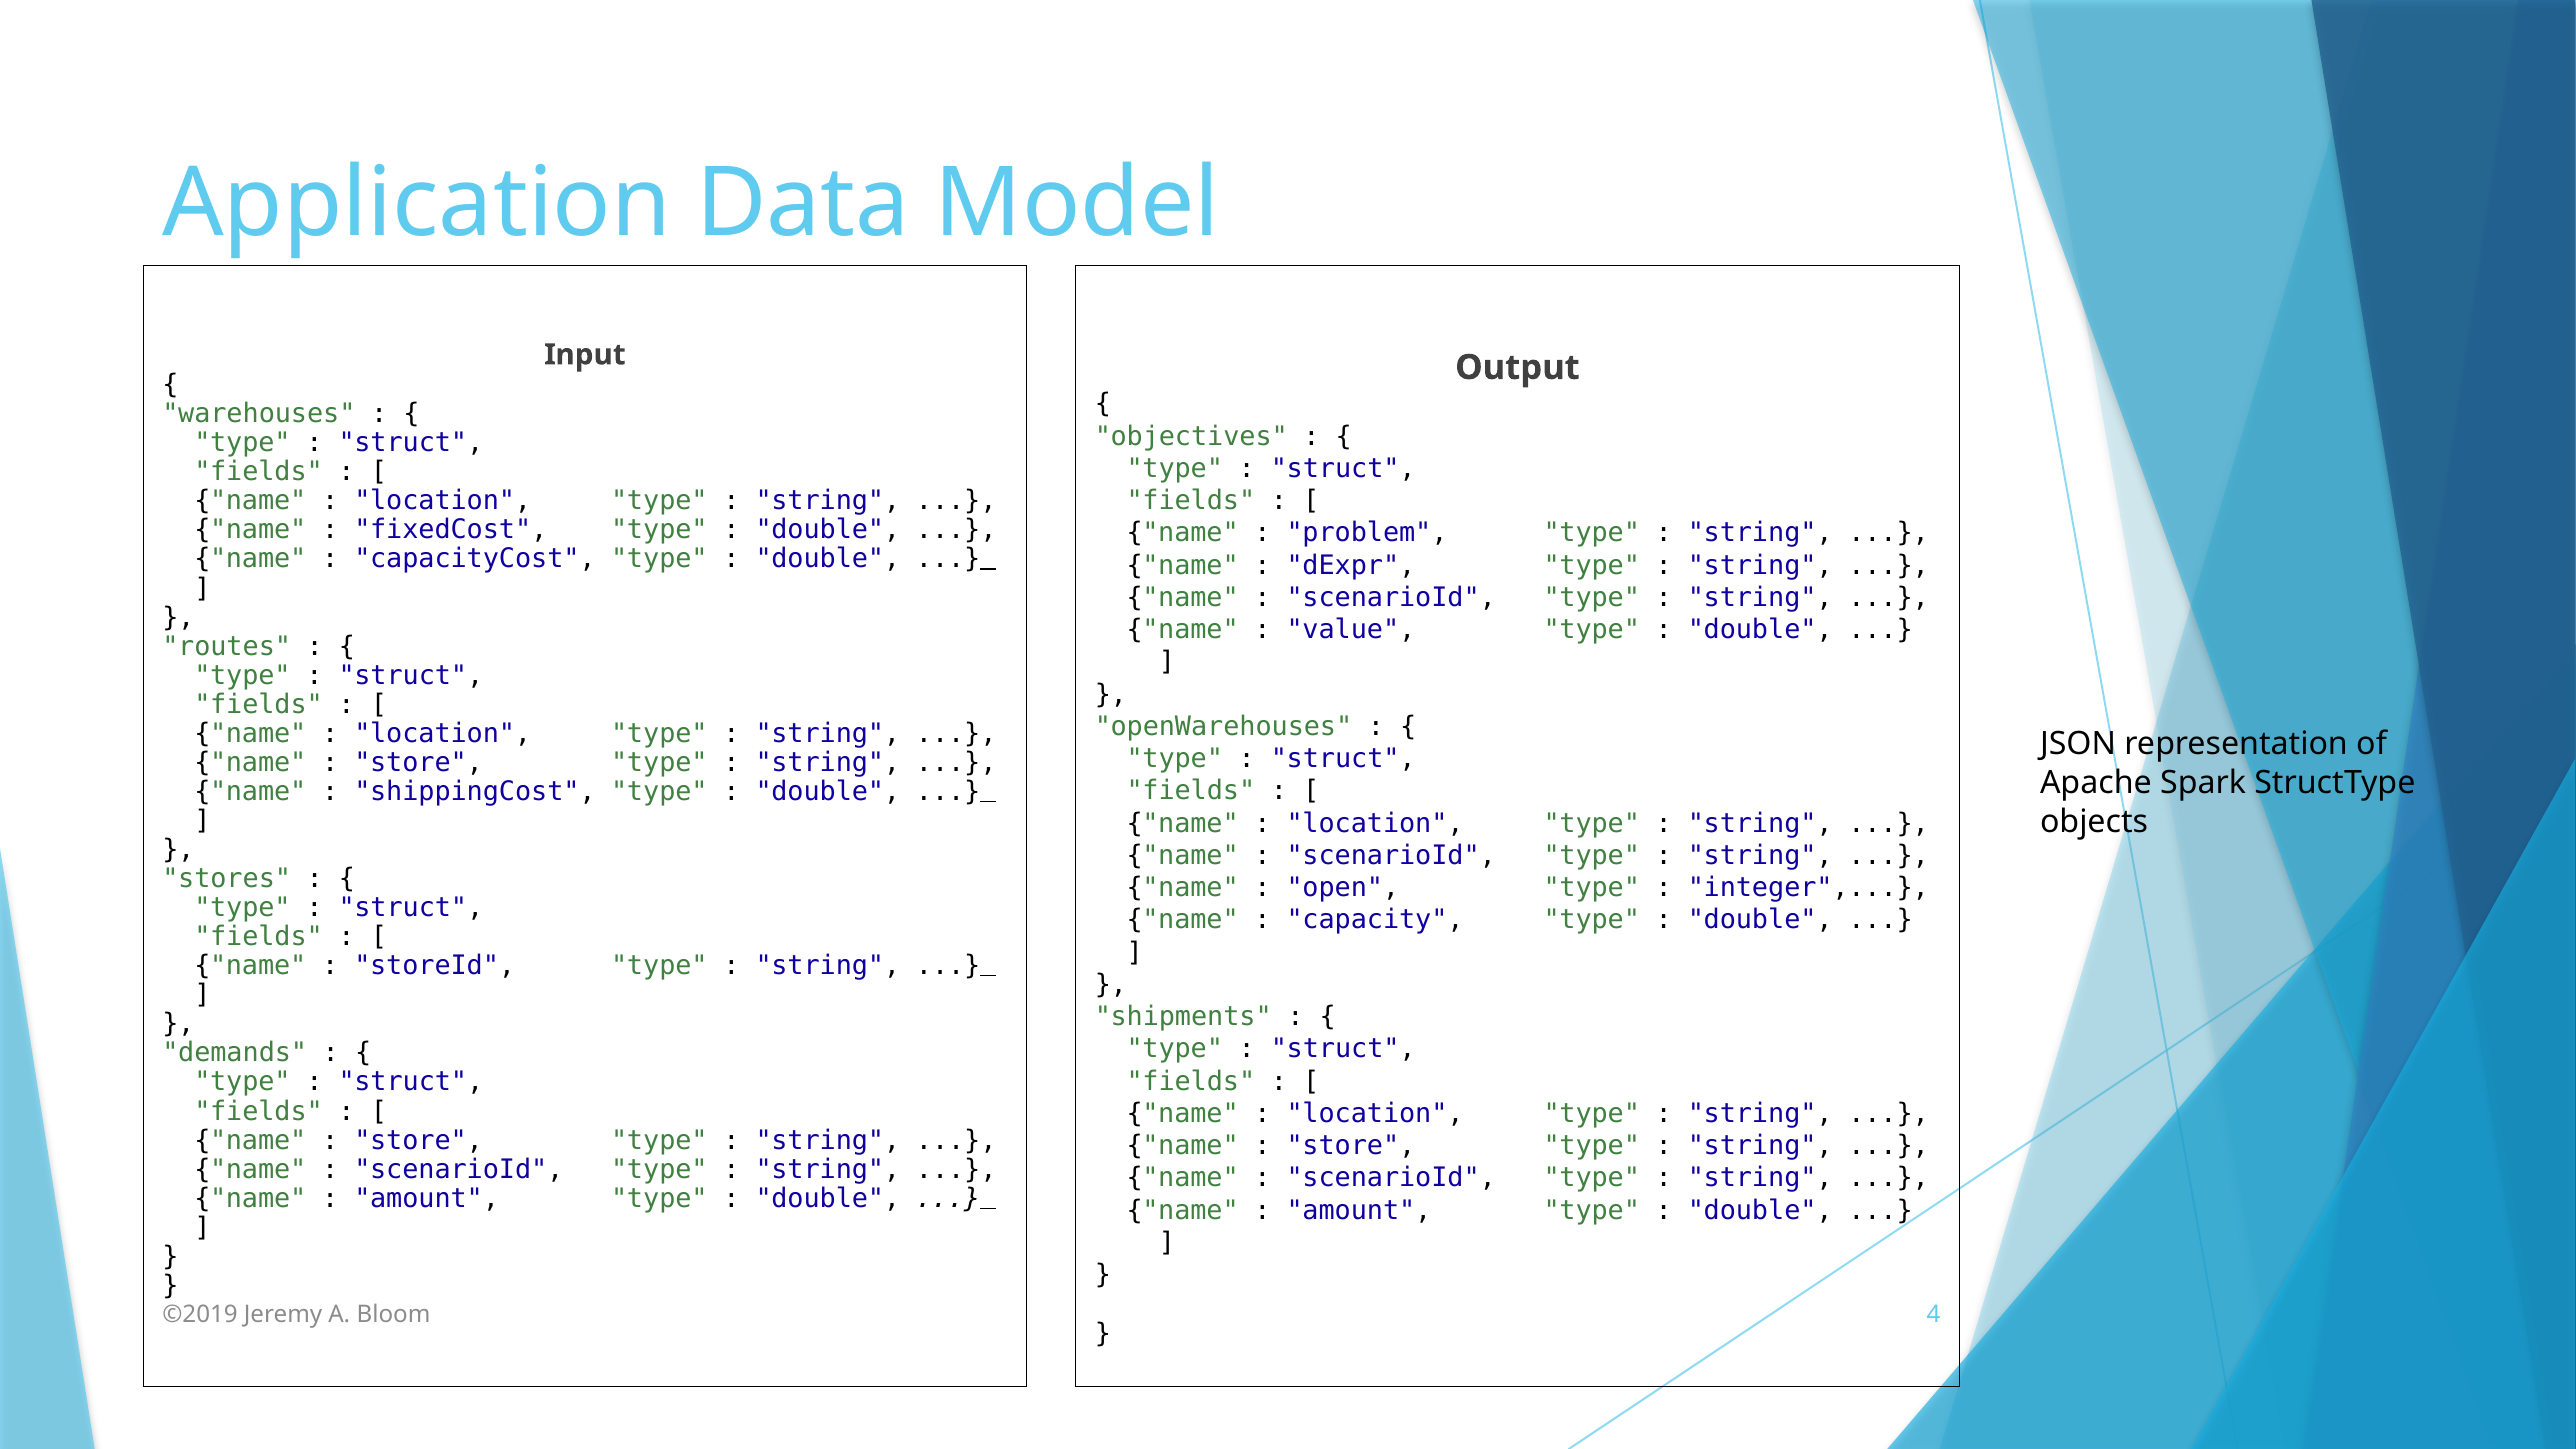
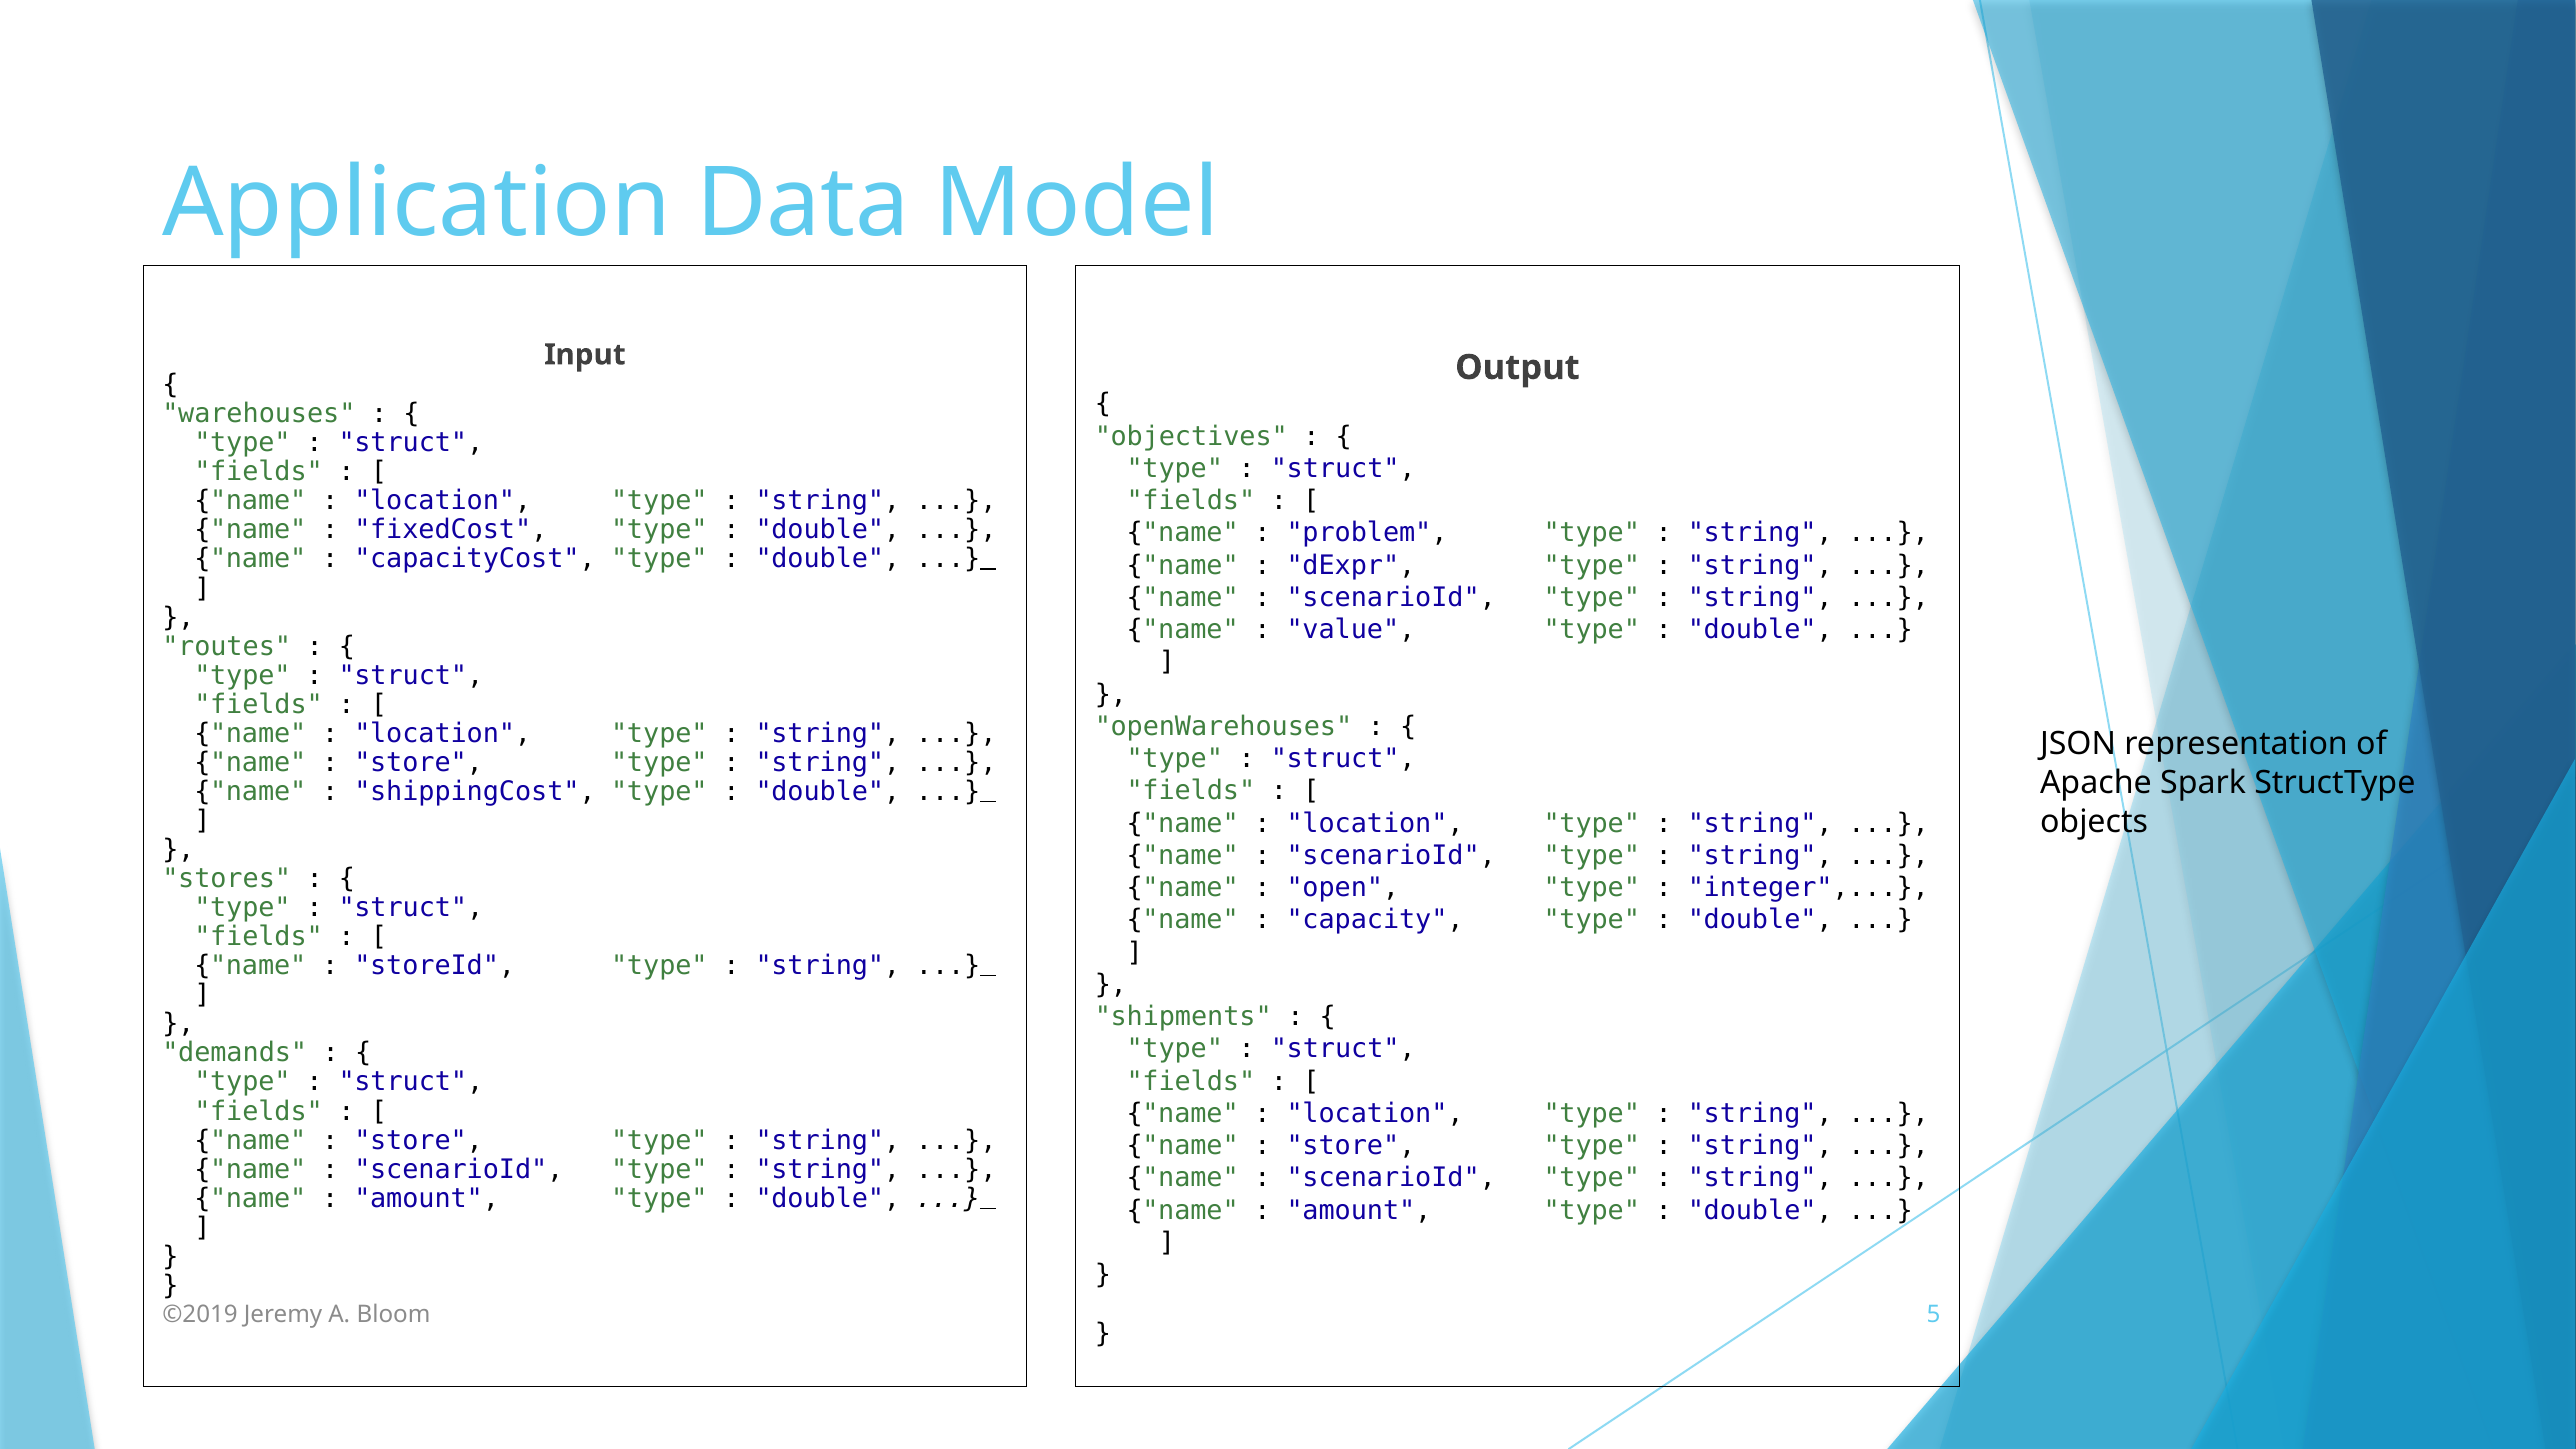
4: 4 -> 5 (1933, 1315)
